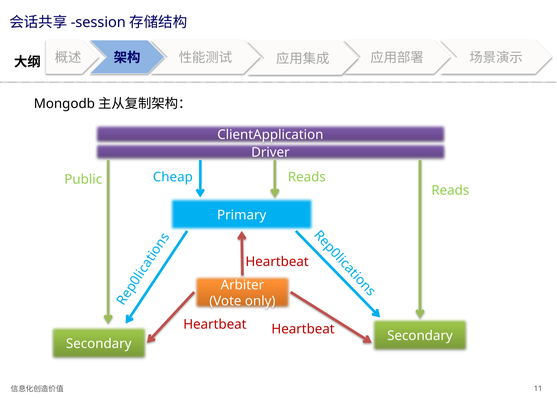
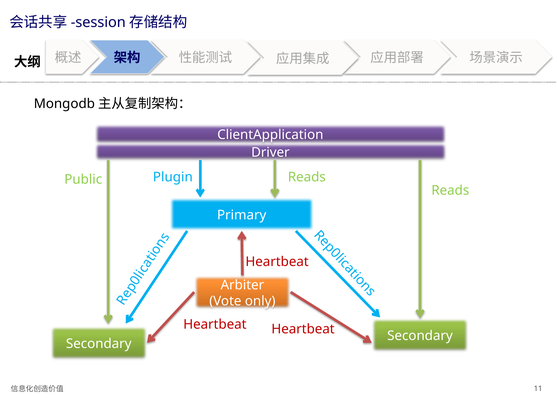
Cheap: Cheap -> Plugin (173, 177)
